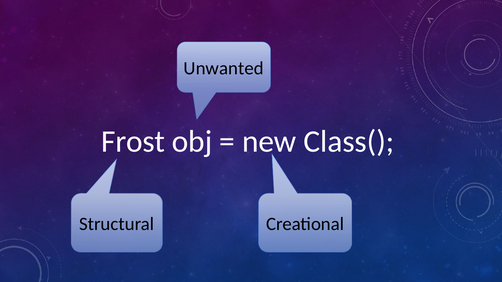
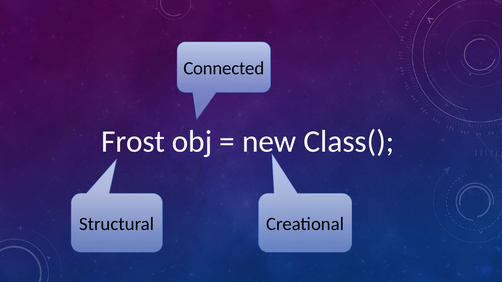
Unwanted: Unwanted -> Connected (224, 69)
